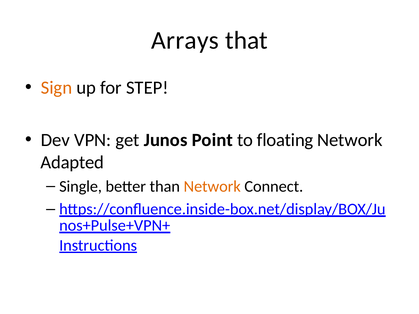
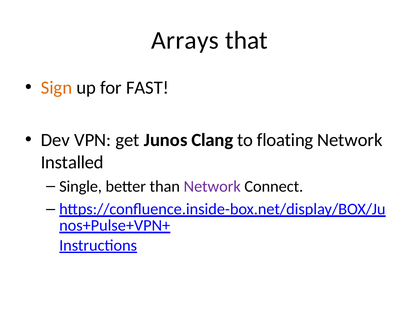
STEP: STEP -> FAST (147, 88)
Point: Point -> Clang (212, 140)
Adapted: Adapted -> Installed (72, 162)
Network colour: orange -> purple (212, 186)
